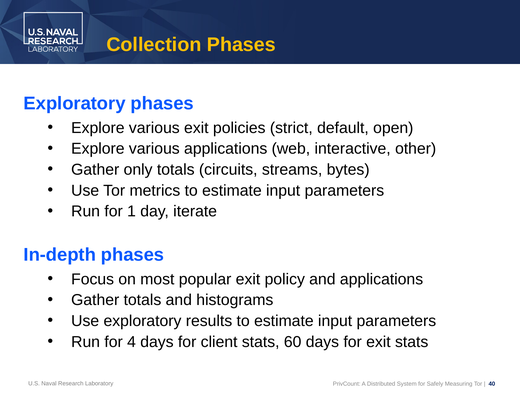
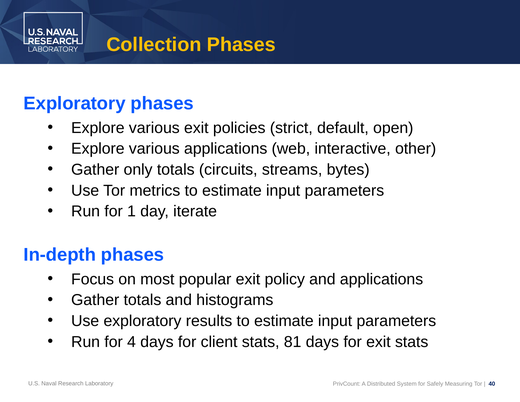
60: 60 -> 81 (293, 342)
